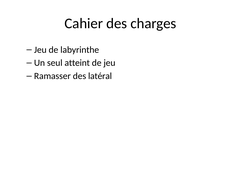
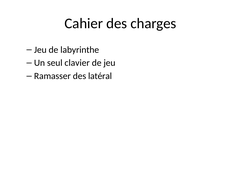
atteint: atteint -> clavier (77, 63)
